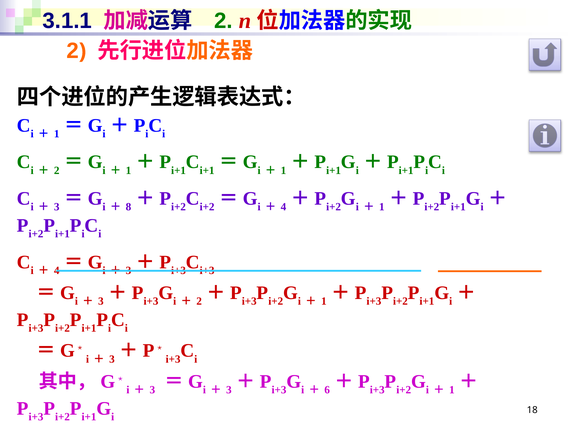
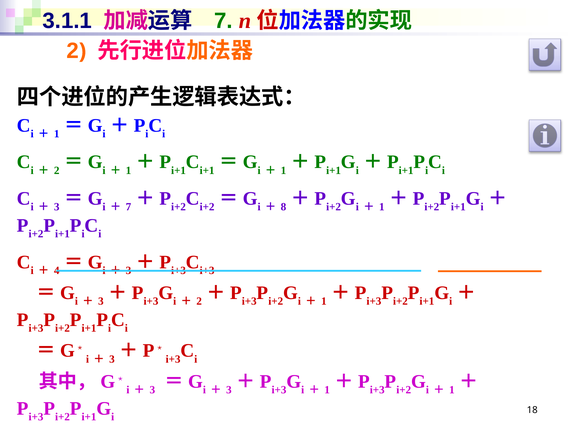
2: 2 -> 7 (224, 21)
8: 8 -> 7 (128, 207)
4: 4 -> 8 (284, 207)
6: 6 -> 1 (327, 390)
